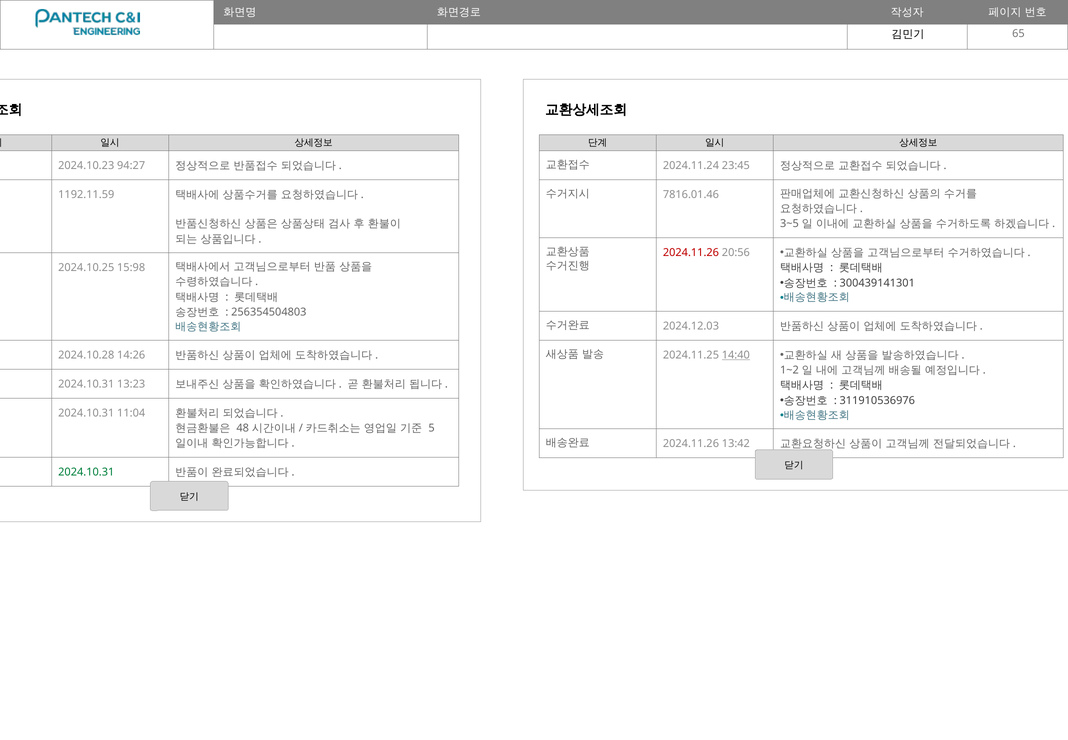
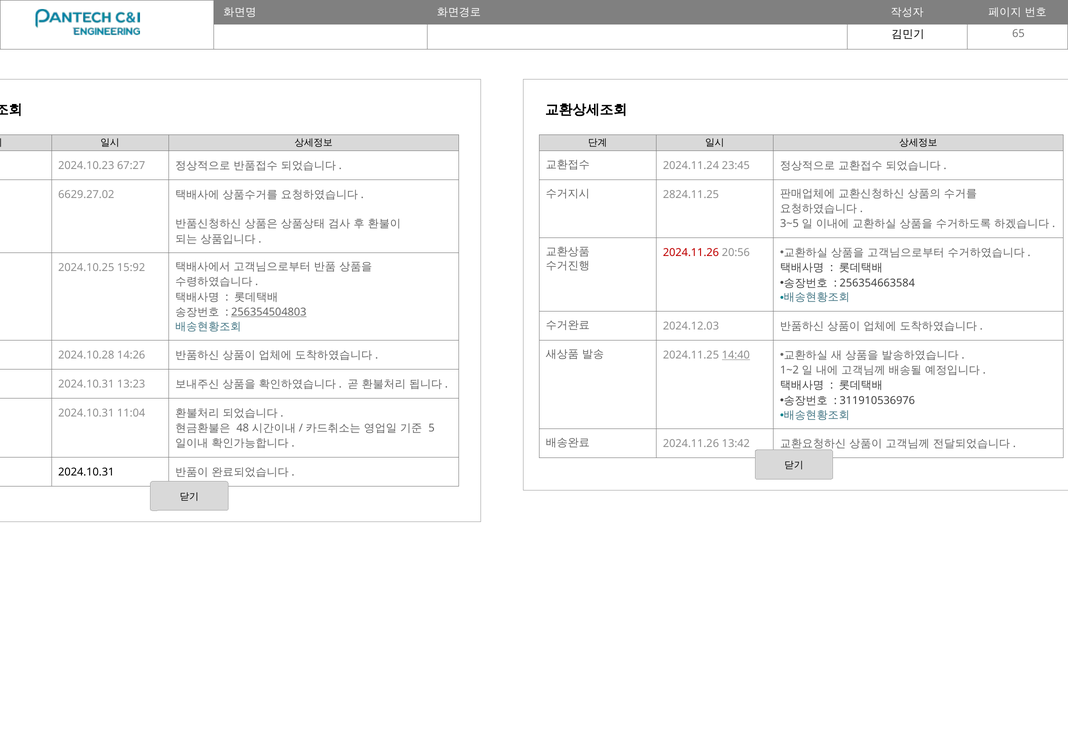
94:27: 94:27 -> 67:27 (131, 166)
1192.11.59: 1192.11.59 -> 6629.27.02 (86, 195)
7816.01.46: 7816.01.46 -> 2824.11.25 (691, 195)
15:98: 15:98 -> 15:92 (131, 268)
300439141301: 300439141301 -> 256354663584 (877, 283)
256354504803 underline: none -> present (269, 312)
2024.10.31 colour: green -> black (86, 472)
